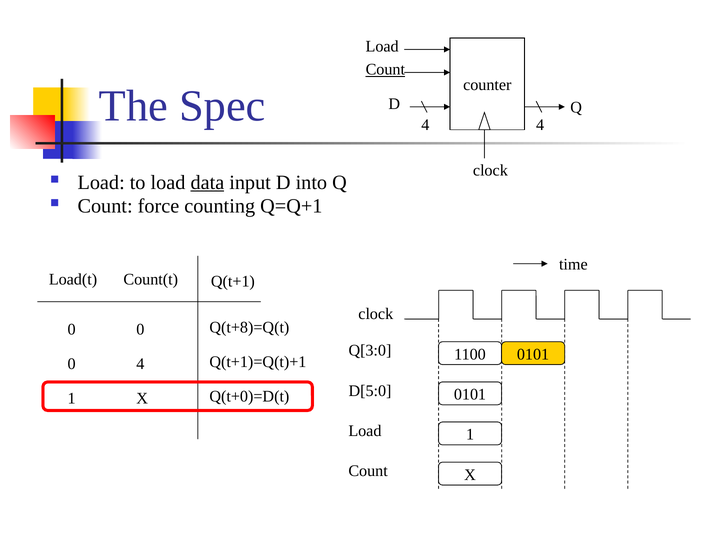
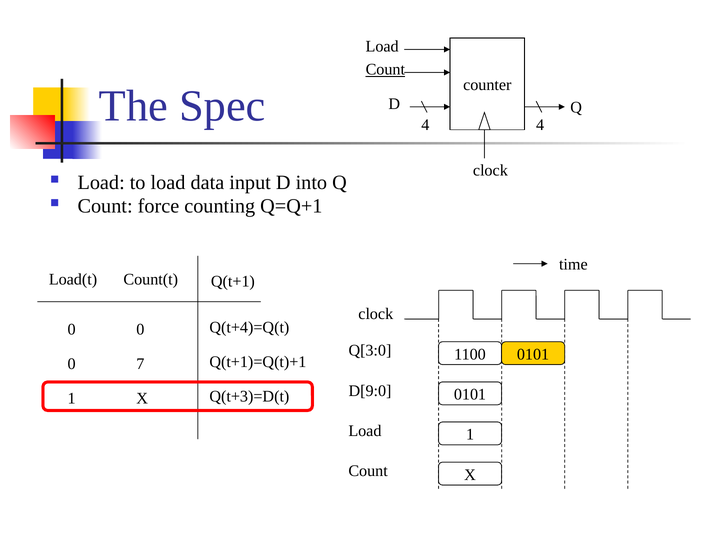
data underline: present -> none (207, 182)
Q(t+8)=Q(t: Q(t+8)=Q(t -> Q(t+4)=Q(t (249, 327)
0 4: 4 -> 7 (140, 364)
D[5:0: D[5:0 -> D[9:0 (370, 391)
Q(t+0)=D(t: Q(t+0)=D(t -> Q(t+3)=D(t (249, 396)
